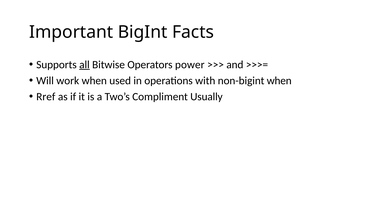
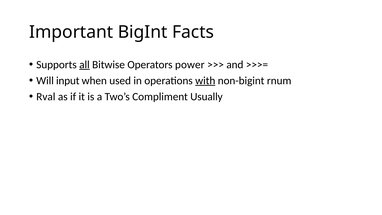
work: work -> input (68, 81)
with underline: none -> present (205, 81)
non-bigint when: when -> rnum (279, 81)
Rref: Rref -> Rval (46, 97)
